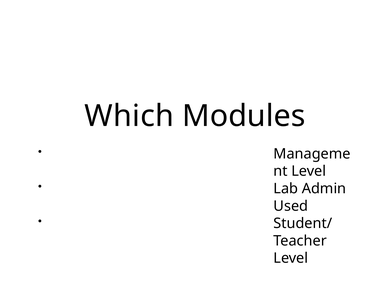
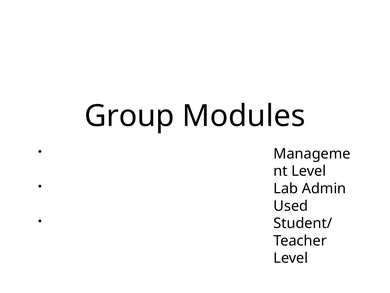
Which: Which -> Group (129, 116)
